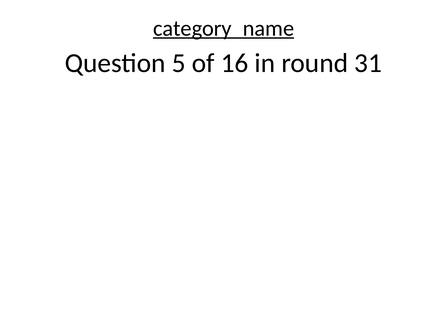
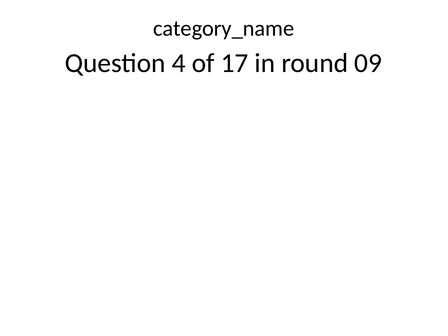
category_name underline: present -> none (224, 28)
5: 5 -> 4 (179, 63)
16: 16 -> 17 (235, 63)
31: 31 -> 09 (368, 63)
